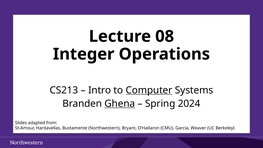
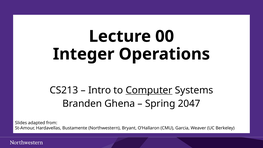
08: 08 -> 00 (165, 36)
Ghena underline: present -> none (120, 104)
2024: 2024 -> 2047 (189, 104)
